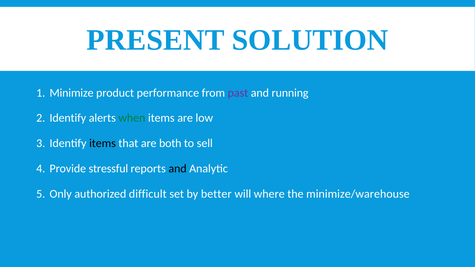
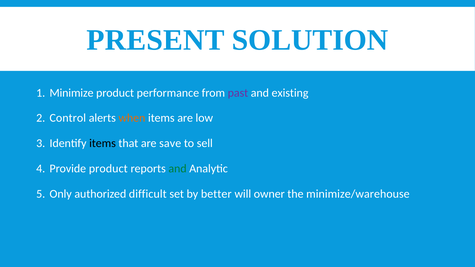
running: running -> existing (290, 93)
Identify: Identify -> Control (68, 118)
when colour: green -> orange (132, 118)
both: both -> save (170, 143)
Provide stressful: stressful -> product (108, 169)
and colour: black -> green (178, 169)
where: where -> owner (269, 194)
